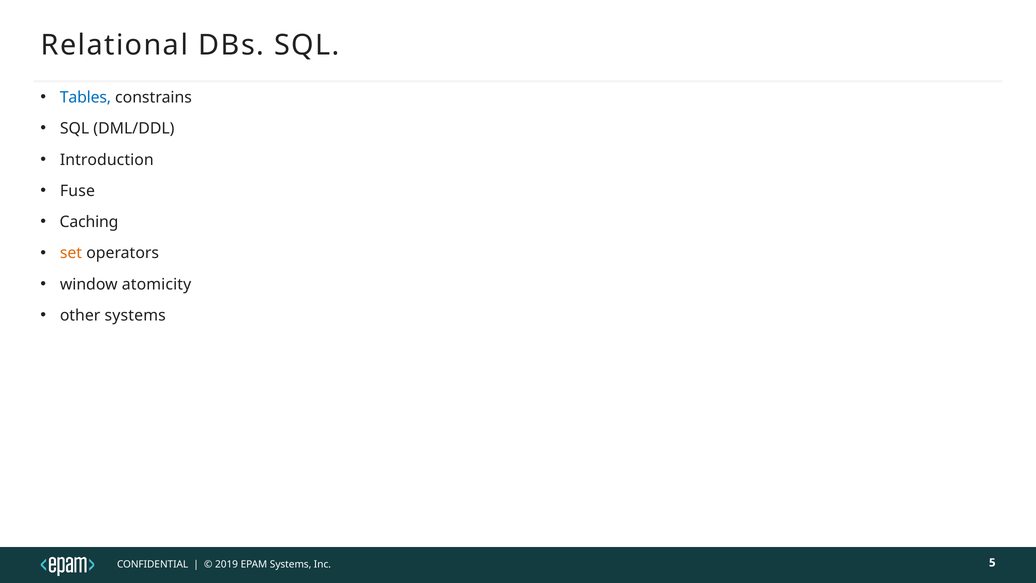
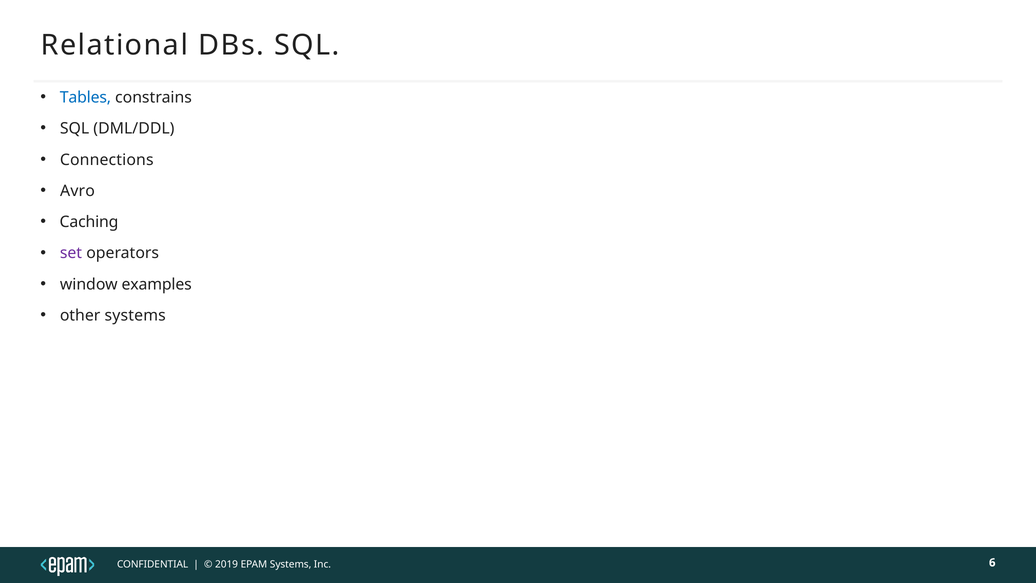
Introduction: Introduction -> Connections (107, 160)
Fuse: Fuse -> Avro (77, 191)
set colour: orange -> purple (71, 253)
atomicity: atomicity -> examples (157, 284)
5: 5 -> 6 (992, 562)
